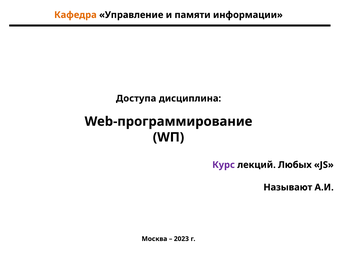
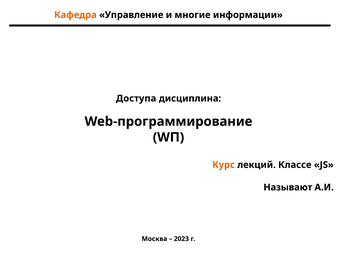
памяти: памяти -> многие (193, 15)
Курс colour: purple -> orange (224, 165)
Любых: Любых -> Классе (295, 165)
